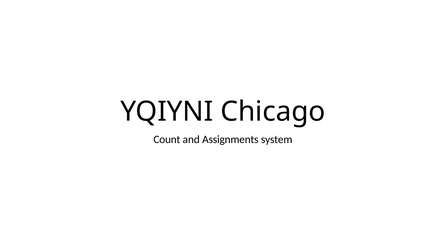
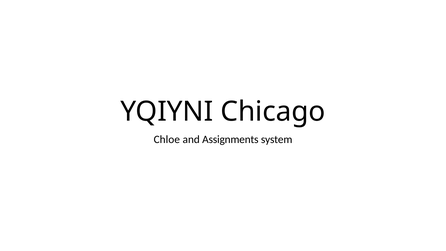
Count: Count -> Chloe (167, 139)
